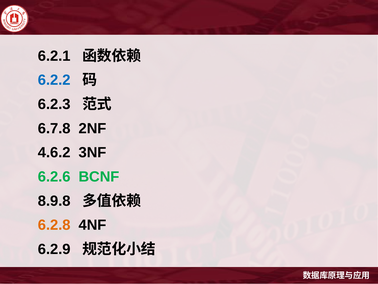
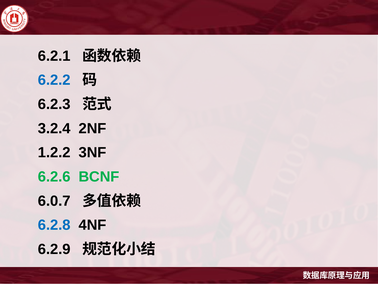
6.7.8: 6.7.8 -> 3.2.4 (54, 128)
4.6.2: 4.6.2 -> 1.2.2 (54, 152)
8.9.8: 8.9.8 -> 6.0.7 (54, 201)
6.2.8 colour: orange -> blue (54, 225)
